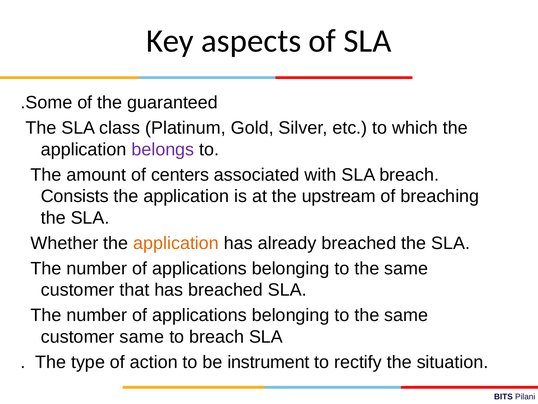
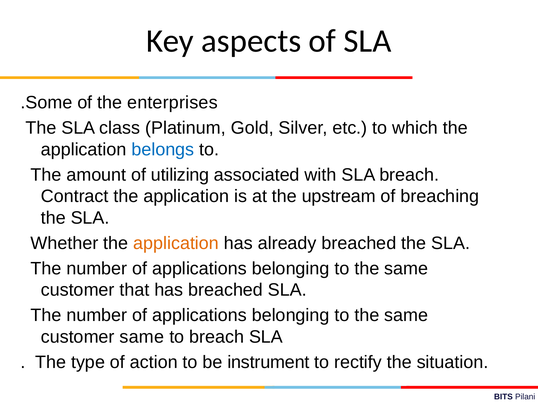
guaranteed: guaranteed -> enterprises (172, 103)
belongs colour: purple -> blue (163, 149)
centers: centers -> utilizing (180, 175)
Consists: Consists -> Contract (75, 196)
